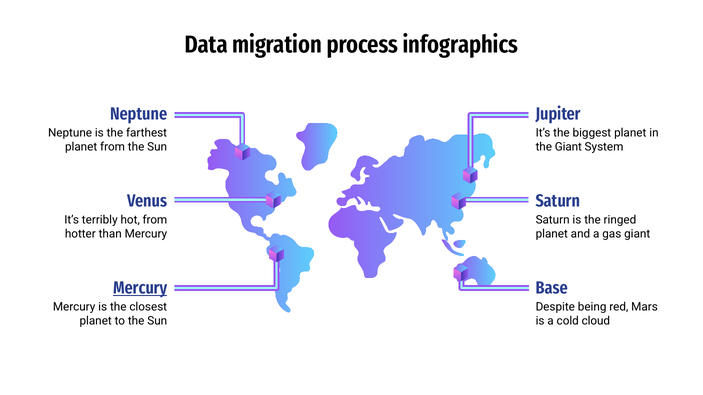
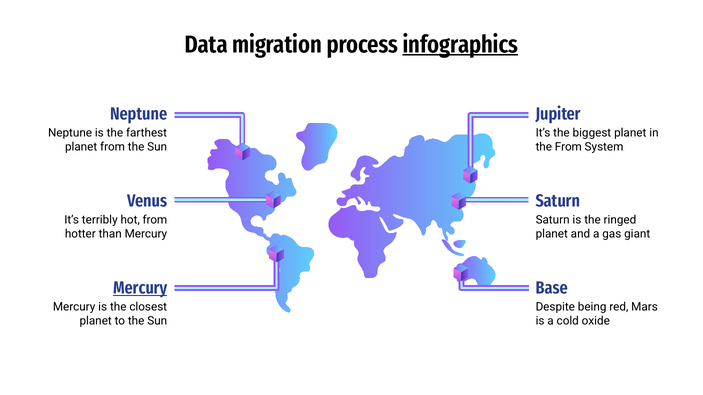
infographics underline: none -> present (460, 45)
the Giant: Giant -> From (568, 147)
cloud: cloud -> oxide (596, 321)
